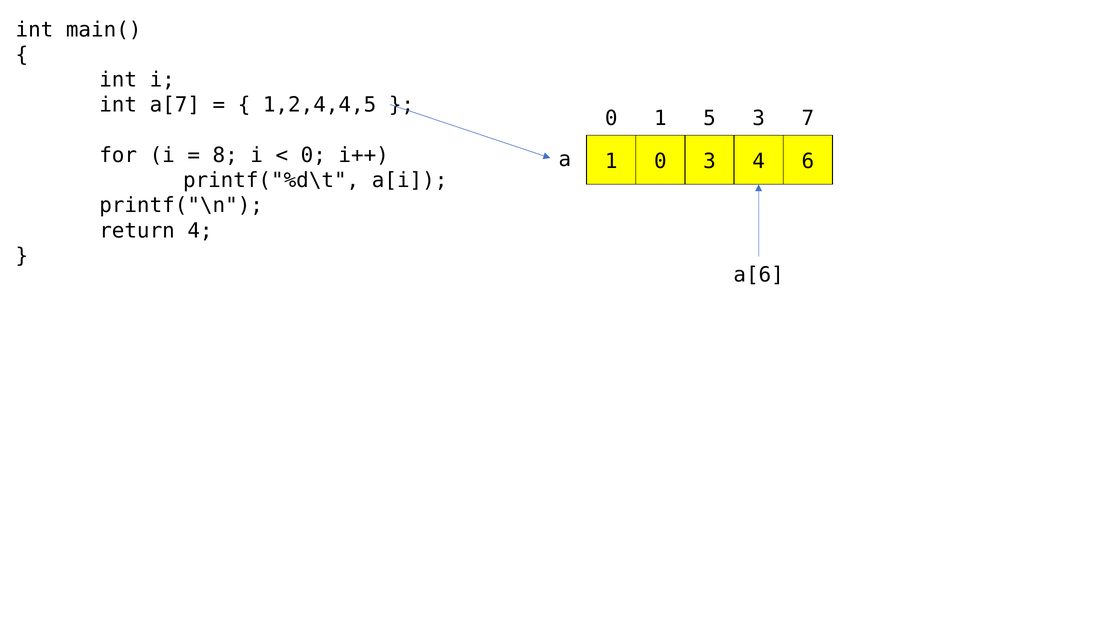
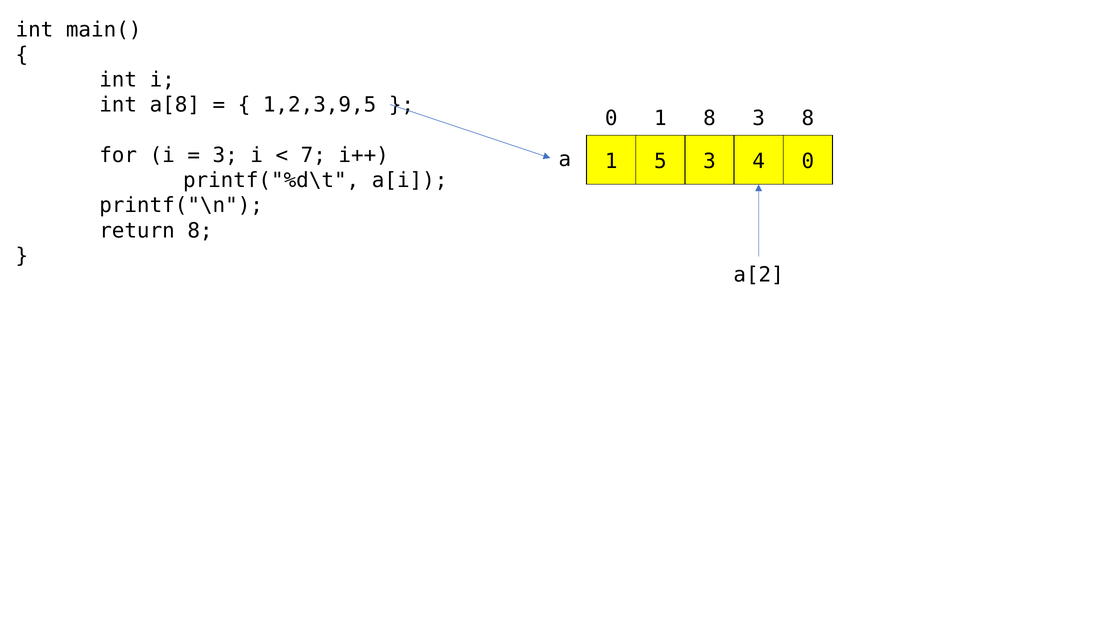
a[7: a[7 -> a[8 (175, 105)
1,2,4,4,5: 1,2,4,4,5 -> 1,2,3,9,5 (320, 105)
1 5: 5 -> 8 (710, 118)
3 7: 7 -> 8 (808, 118)
8: 8 -> 3 (225, 155)
0: 0 -> 7 (313, 155)
1 0: 0 -> 5 (660, 161)
4 6: 6 -> 0 (808, 161)
return 4: 4 -> 8 (200, 231)
a[6: a[6 -> a[2 (759, 275)
